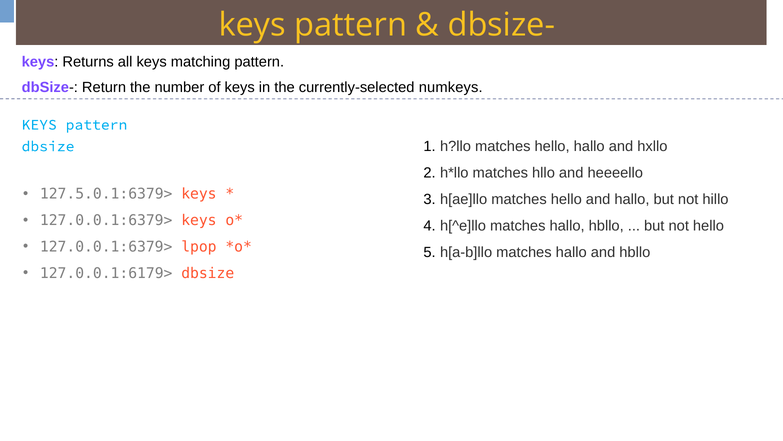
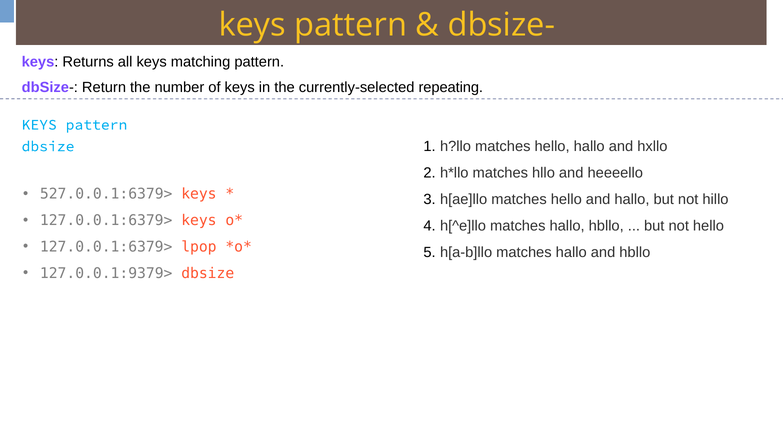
numkeys: numkeys -> repeating (451, 87)
127.5.0.1:6379>: 127.5.0.1:6379> -> 527.0.0.1:6379> (106, 194)
127.0.0.1:6179>: 127.0.0.1:6179> -> 127.0.0.1:9379> (106, 273)
